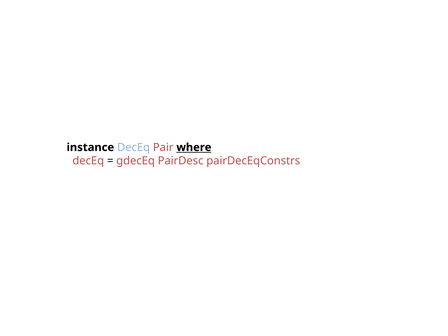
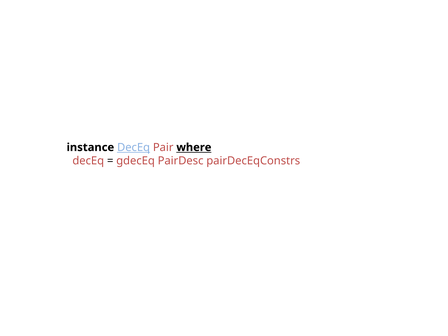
DecEq underline: none -> present (134, 147)
